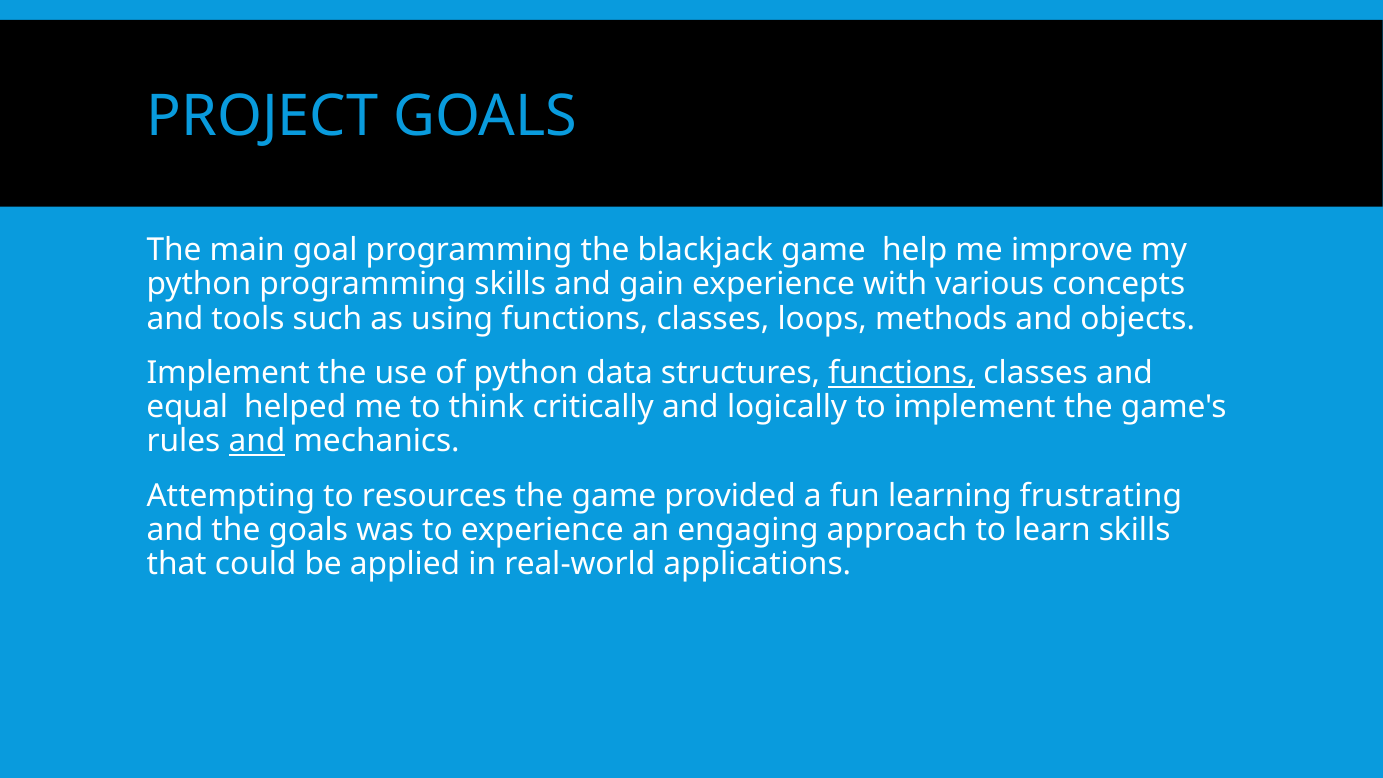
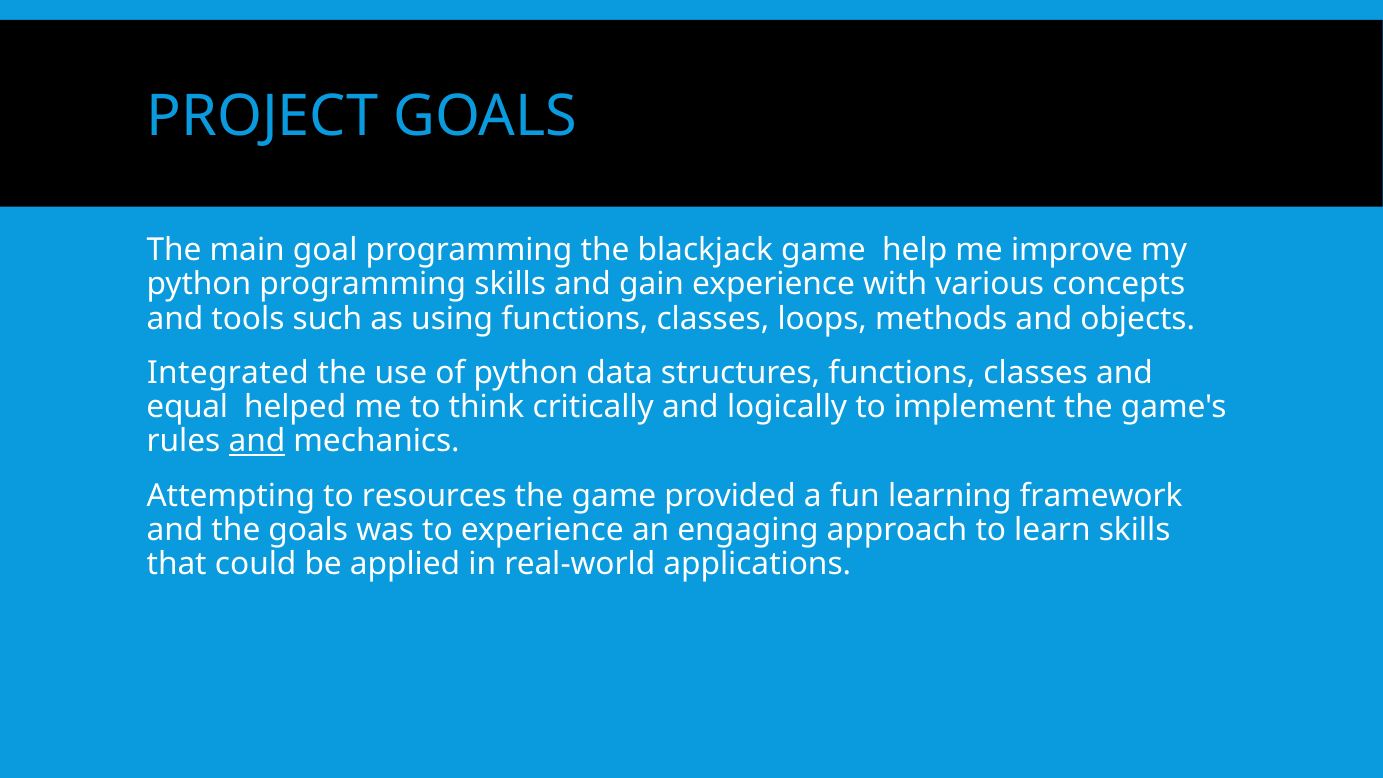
Implement: Implement -> Integrated (228, 373)
functions underline: present -> none (902, 373)
frustrating: frustrating -> framework (1101, 496)
